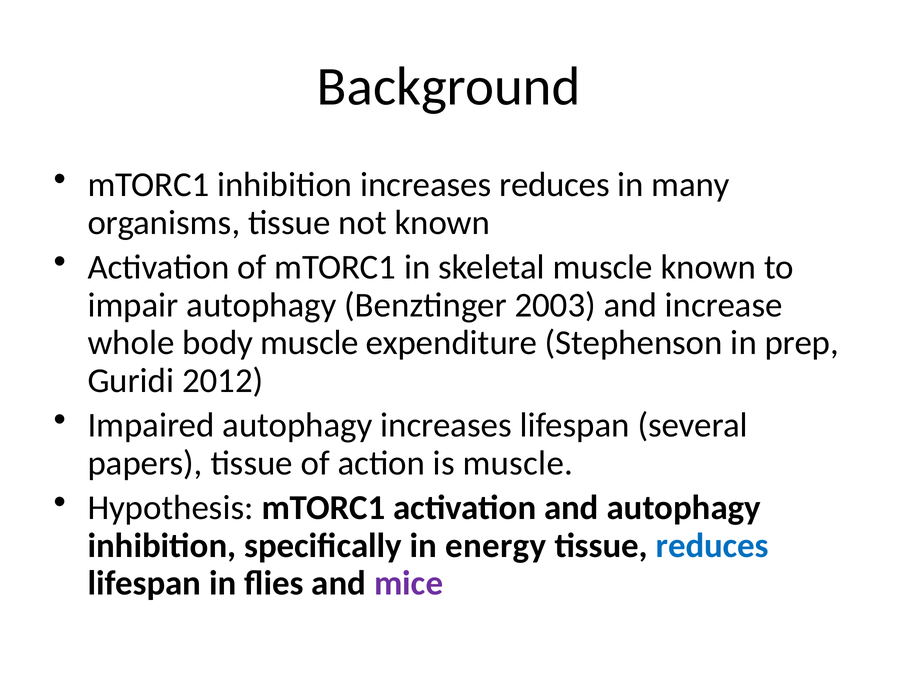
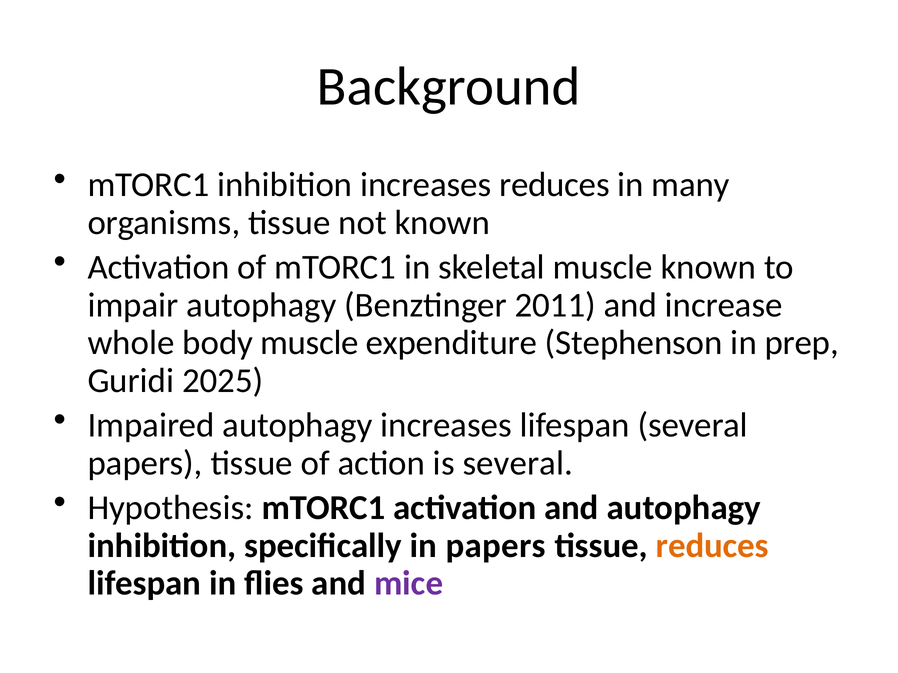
2003: 2003 -> 2011 (555, 305)
2012: 2012 -> 2025 (223, 381)
is muscle: muscle -> several (518, 463)
in energy: energy -> papers (496, 546)
reduces colour: blue -> orange (712, 546)
